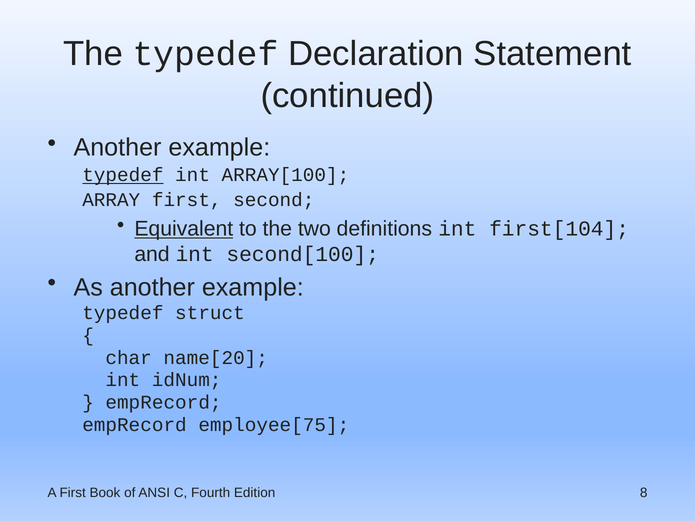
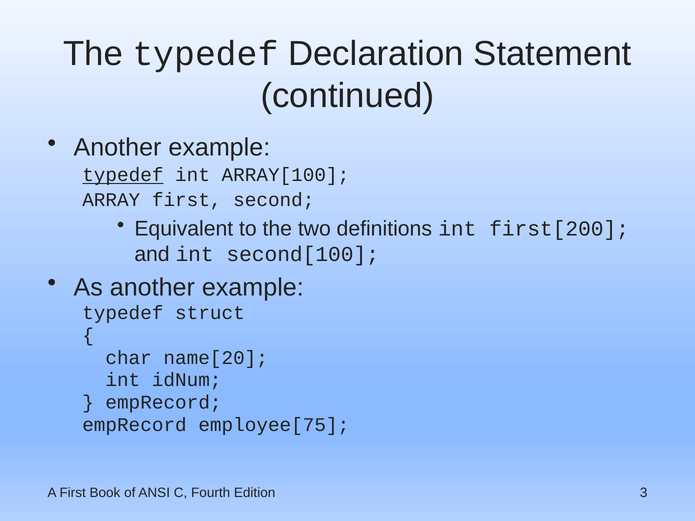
Equivalent underline: present -> none (184, 229)
first[104: first[104 -> first[200 (559, 229)
8: 8 -> 3 (644, 493)
